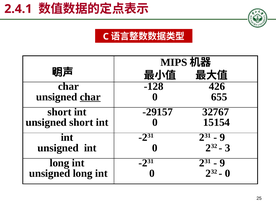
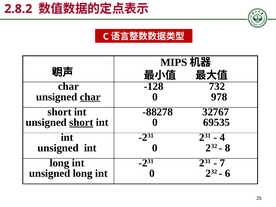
2.4.1: 2.4.1 -> 2.8.2 (18, 9)
426: 426 -> 732 (217, 86)
655: 655 -> 978 (219, 97)
-29157: -29157 -> -88278 (158, 112)
short underline: none -> present (81, 122)
15154: 15154 -> 69535 (217, 122)
9: 9 -> 4 (222, 137)
3: 3 -> 8 (228, 148)
9: 9 -> 7 (222, 163)
0: 0 -> 6 (228, 173)
